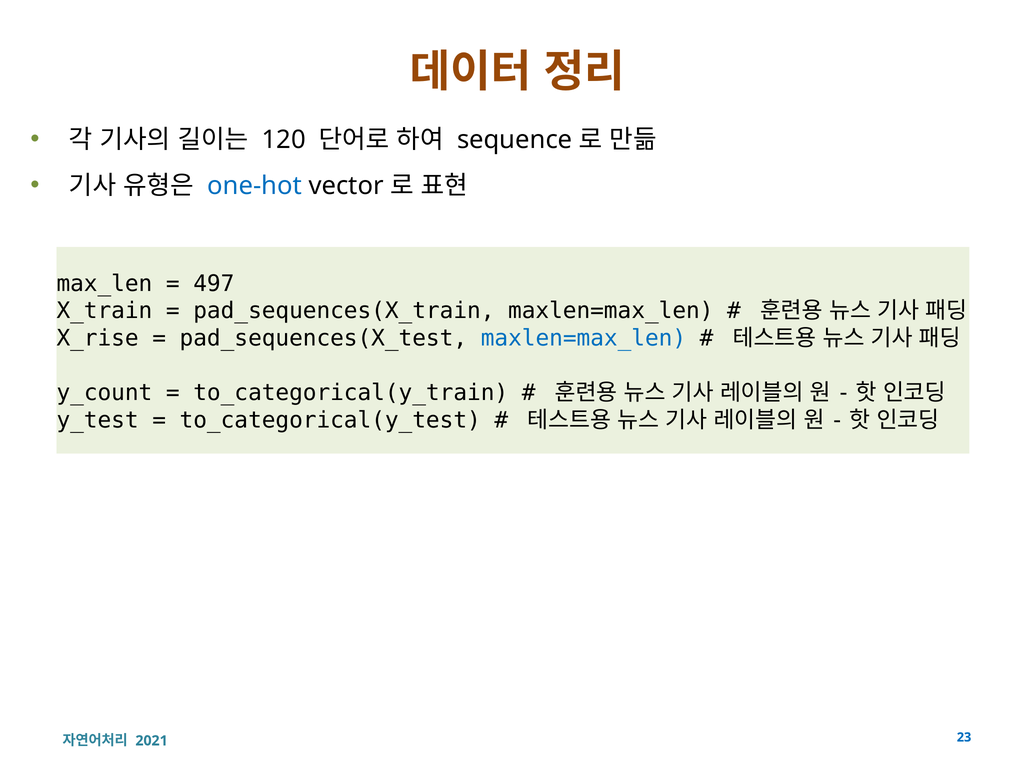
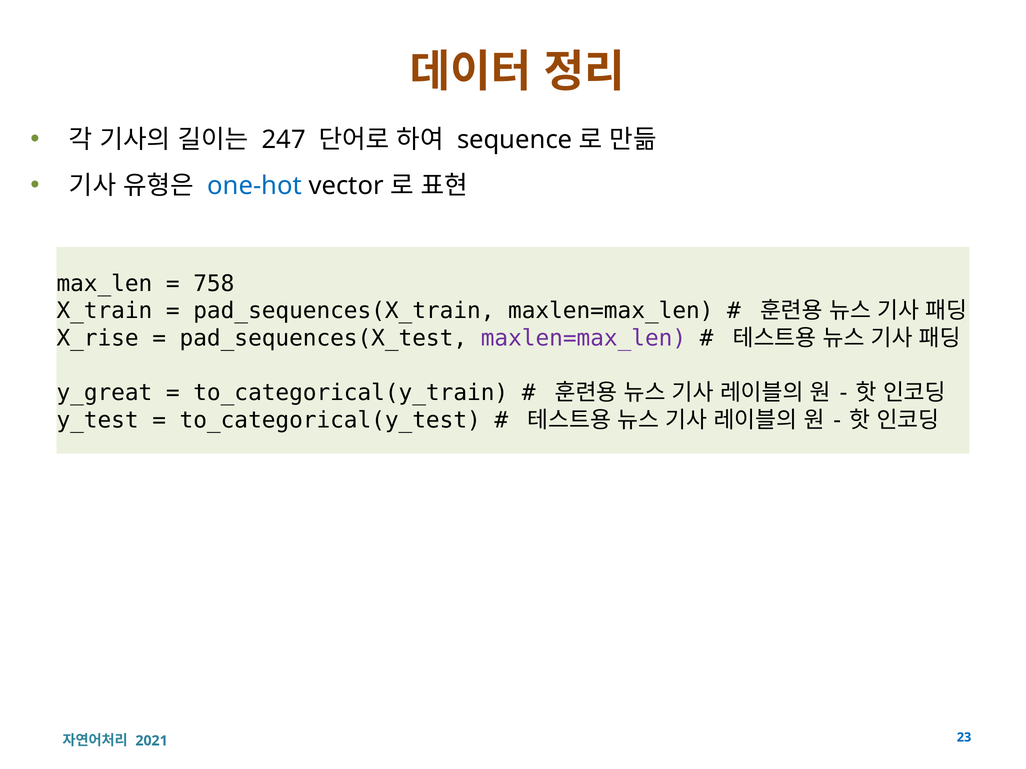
120: 120 -> 247 (284, 140)
497: 497 -> 758 (214, 284)
maxlen=max_len colour: blue -> purple (583, 338)
y_count: y_count -> y_great (104, 393)
